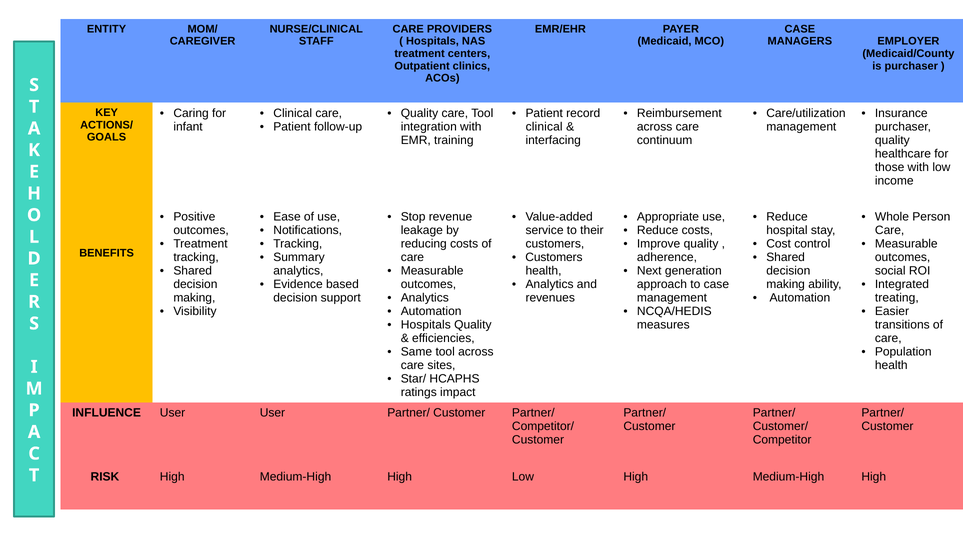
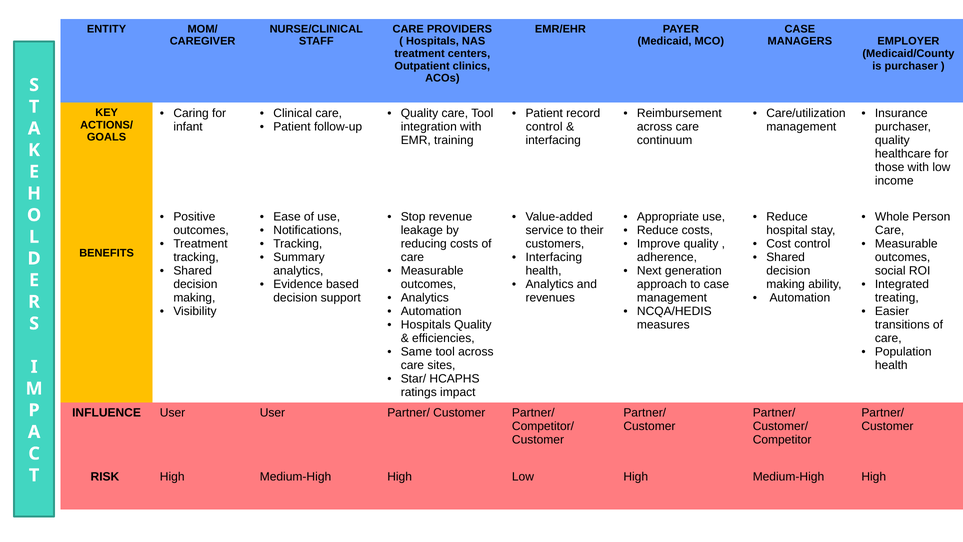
clinical: clinical -> control (544, 127)
Customers: Customers -> Interfacing (554, 257)
